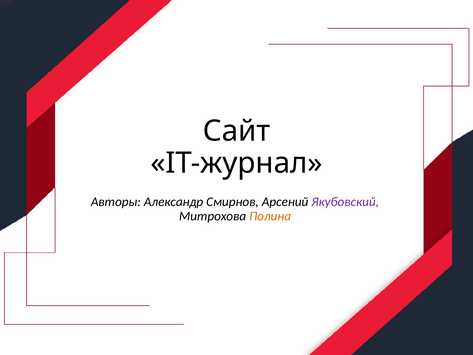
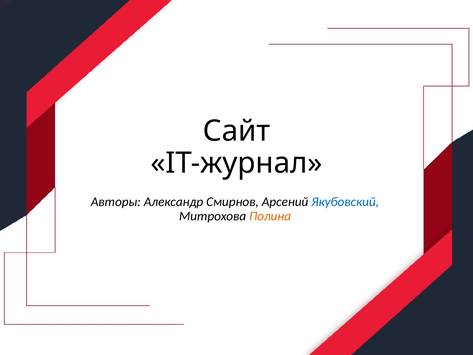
Якубовский colour: purple -> blue (345, 202)
